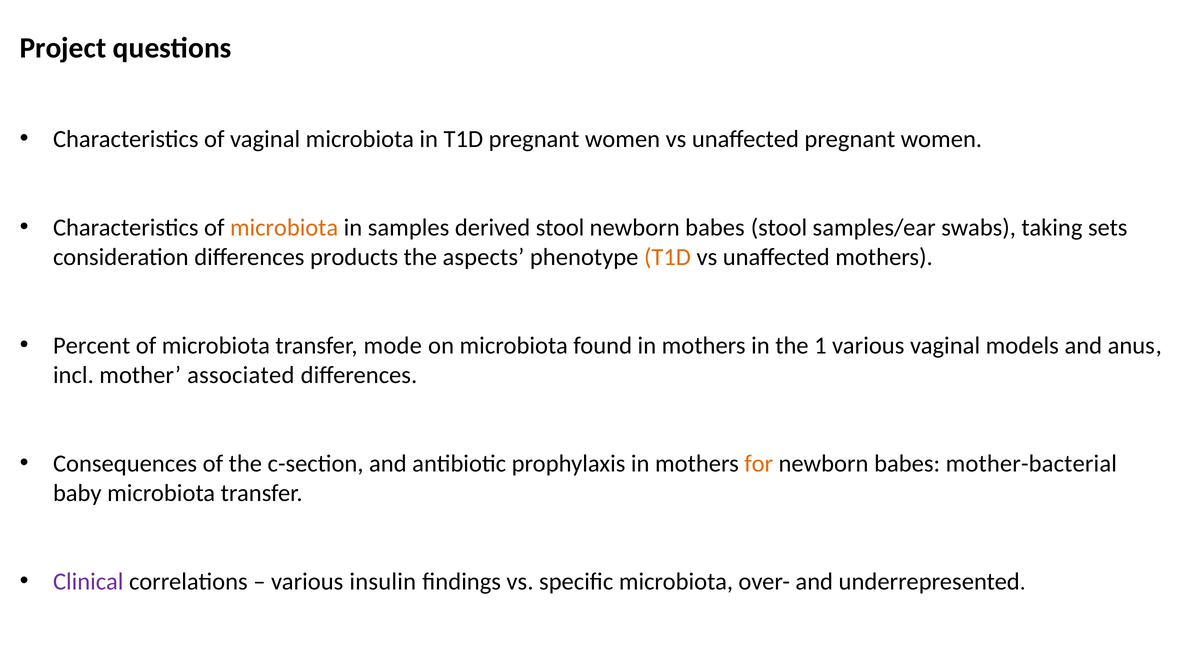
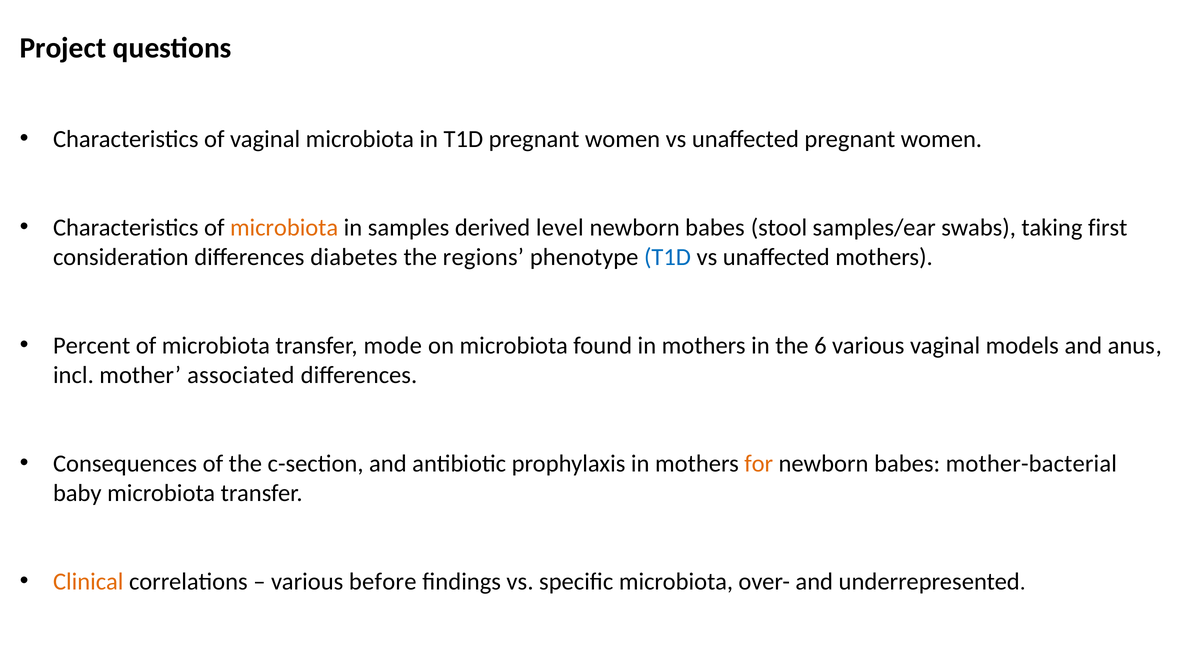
derived stool: stool -> level (560, 228)
sets: sets -> first (1108, 228)
products: products -> diabetes (354, 257)
aspects: aspects -> regions (483, 257)
T1D colour: orange -> blue (667, 257)
1: 1 -> 6 (820, 346)
Clinical colour: purple -> orange (88, 582)
insulin: insulin -> before (383, 582)
